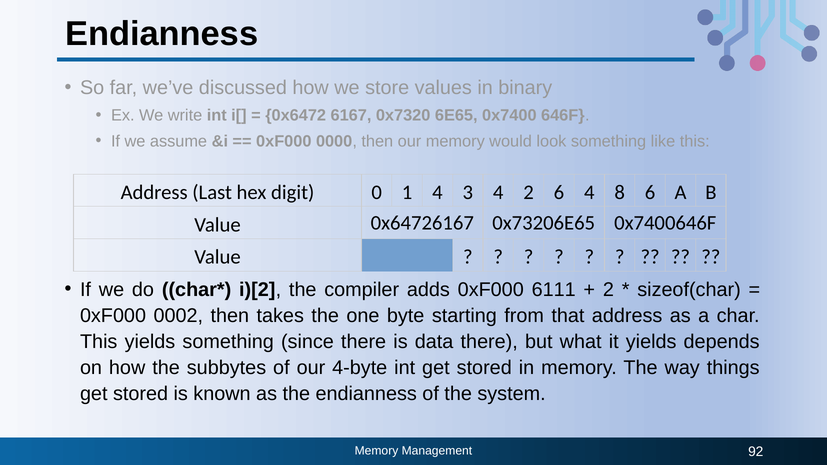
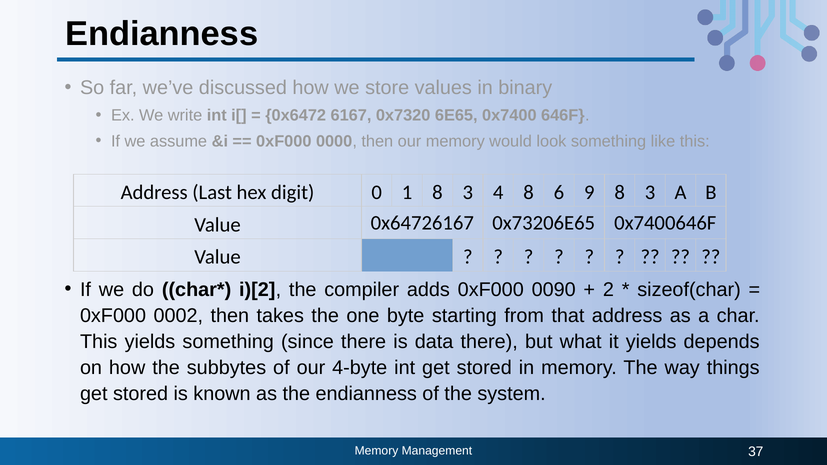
1 4: 4 -> 8 (437, 192)
4 2: 2 -> 8 (529, 192)
6 4: 4 -> 9 (589, 192)
6: 6 -> 3 (650, 192)
6111: 6111 -> 0090 (554, 290)
92: 92 -> 37 (756, 452)
